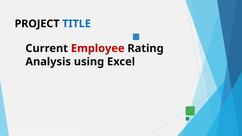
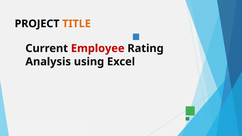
TITLE colour: blue -> orange (77, 24)
